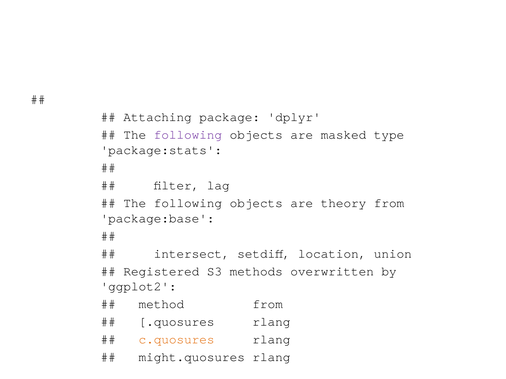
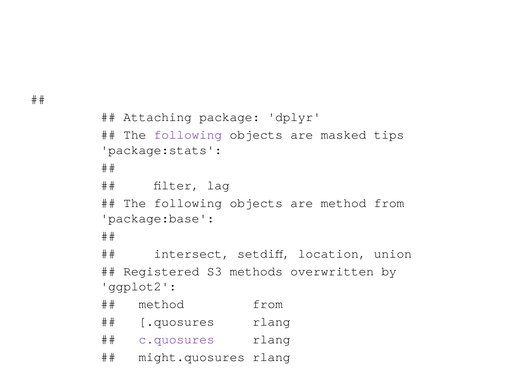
type: type -> tips (389, 135)
are theory: theory -> method (344, 203)
c.quosures colour: orange -> purple (177, 340)
